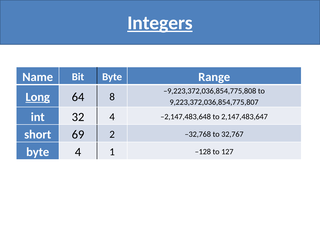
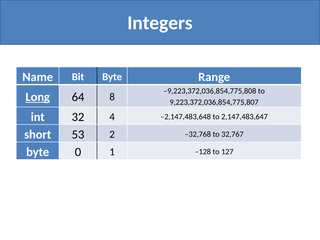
Integers underline: present -> none (160, 23)
69: 69 -> 53 (78, 135)
byte 4: 4 -> 0 (78, 152)
